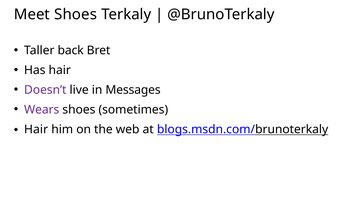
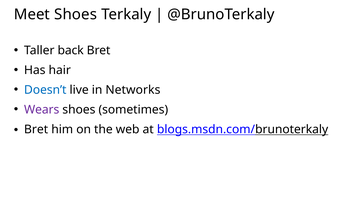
Doesn’t colour: purple -> blue (45, 90)
Messages: Messages -> Networks (133, 90)
Hair: Hair -> Bret (36, 129)
